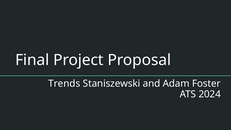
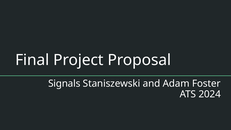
Trends: Trends -> Signals (64, 83)
